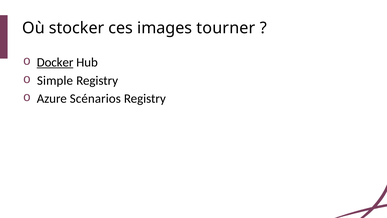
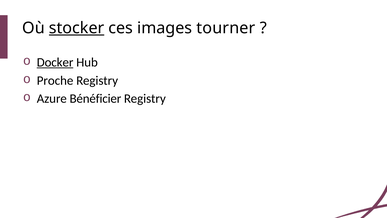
stocker underline: none -> present (77, 28)
Simple: Simple -> Proche (55, 80)
Scénarios: Scénarios -> Bénéficier (95, 98)
